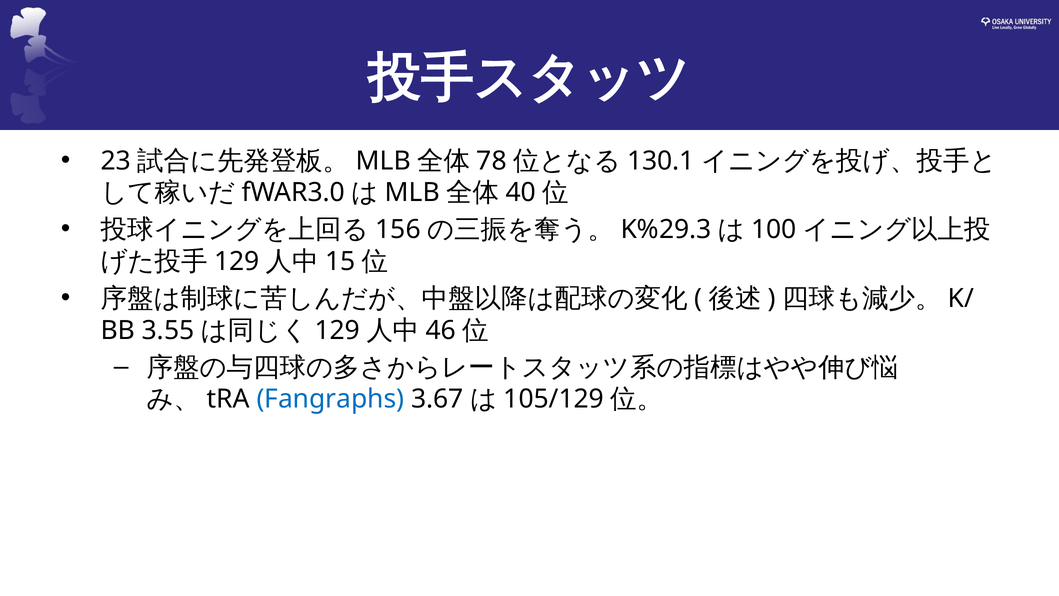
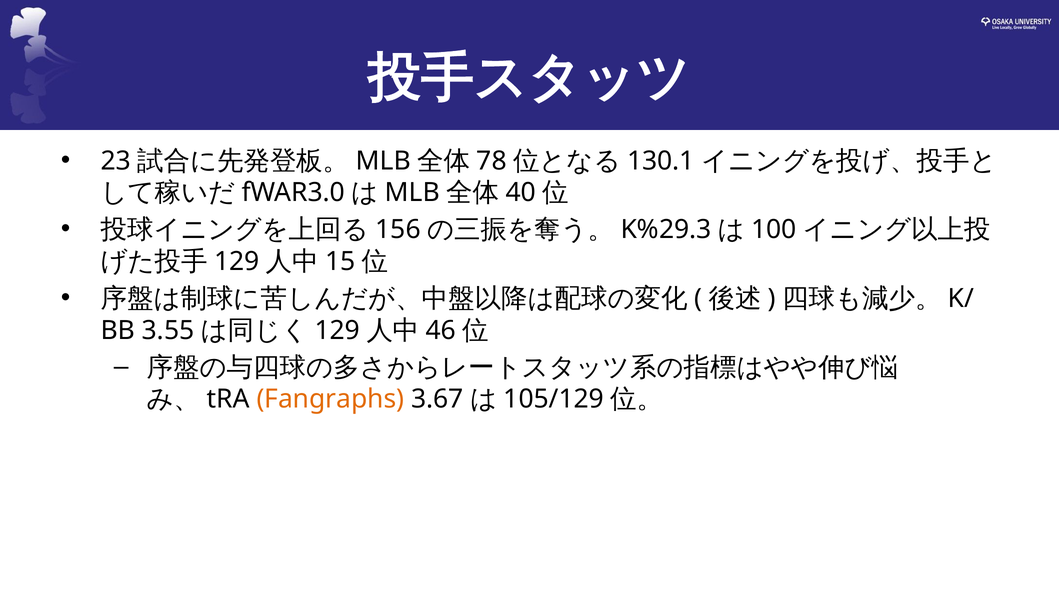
Fangraphs colour: blue -> orange (330, 399)
